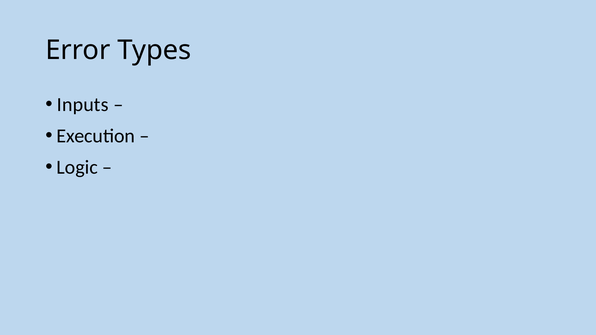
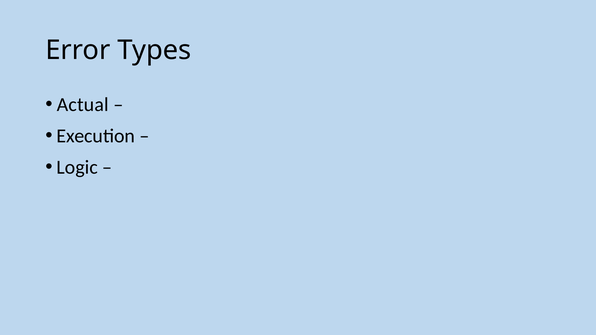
Inputs: Inputs -> Actual (83, 105)
